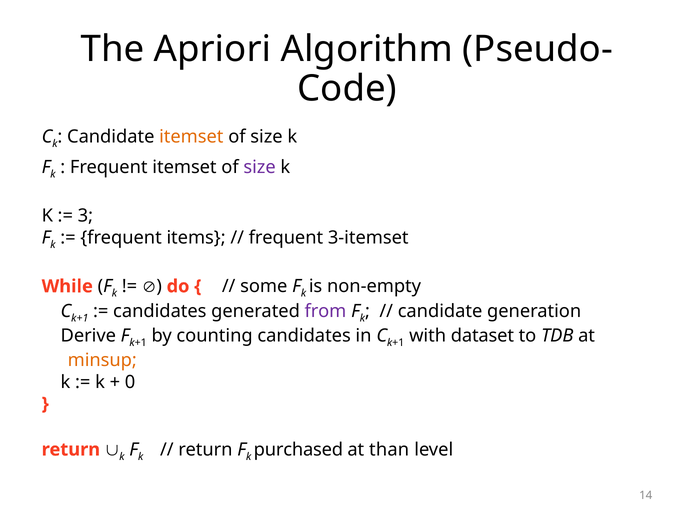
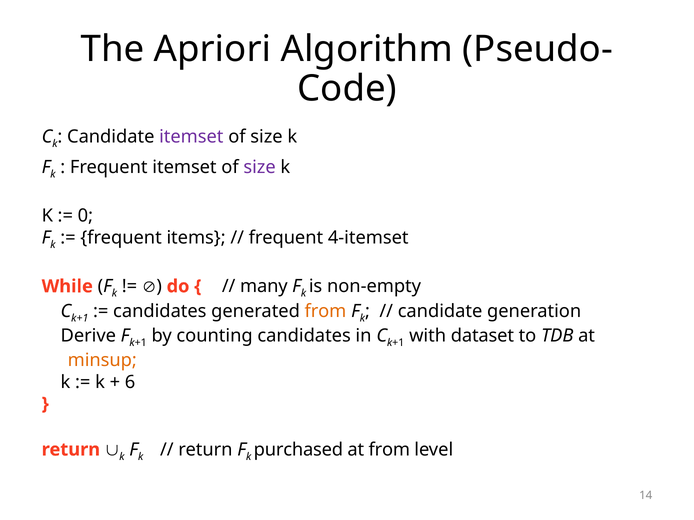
itemset colour: orange -> purple (191, 137)
3: 3 -> 0 (85, 216)
3-itemset: 3-itemset -> 4-itemset (368, 238)
some: some -> many (264, 287)
from colour: purple -> orange (325, 311)
0: 0 -> 6 (130, 382)
at than: than -> from (389, 450)
